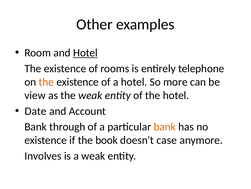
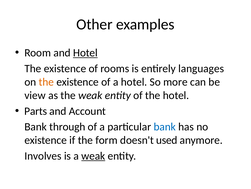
telephone: telephone -> languages (201, 68)
Date: Date -> Parts (36, 111)
bank colour: orange -> blue (165, 126)
book: book -> form (107, 140)
case: case -> used (167, 140)
weak underline: none -> present (93, 155)
